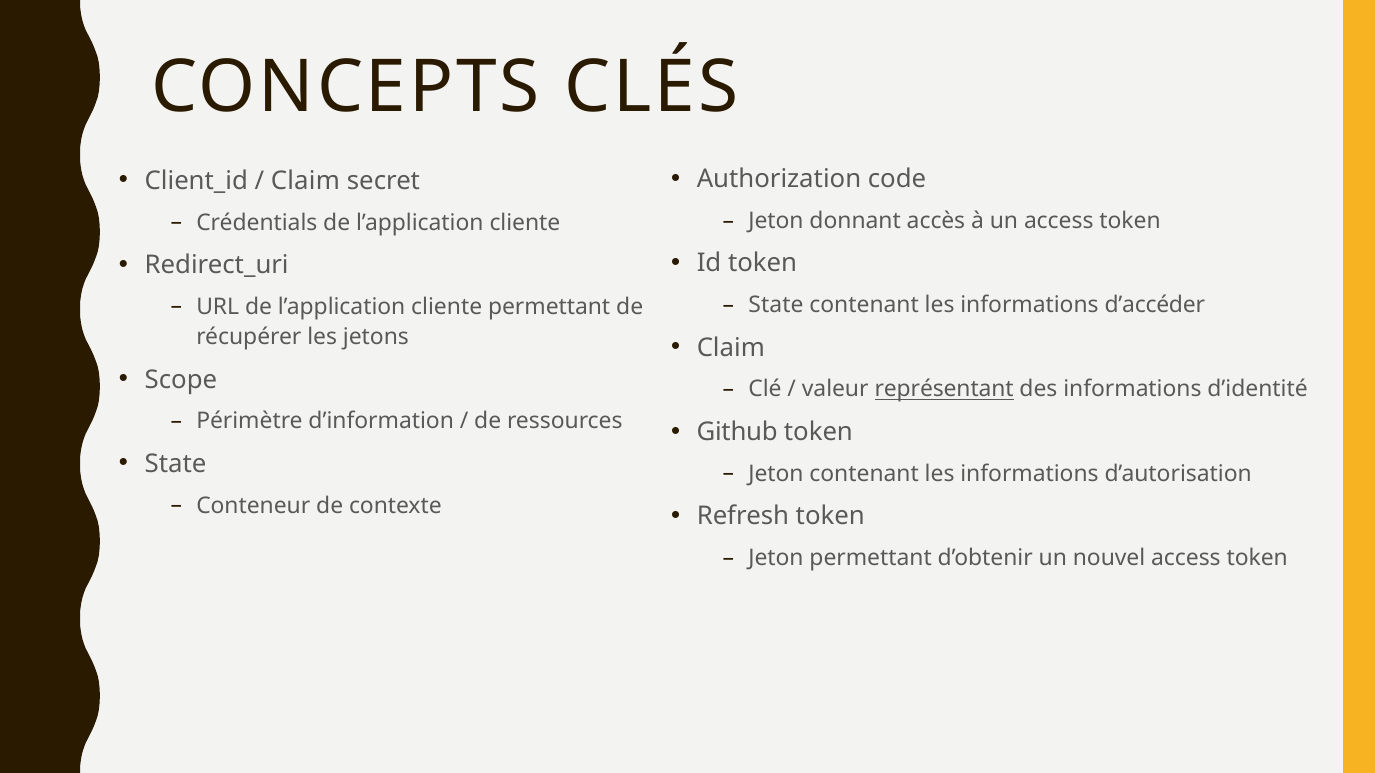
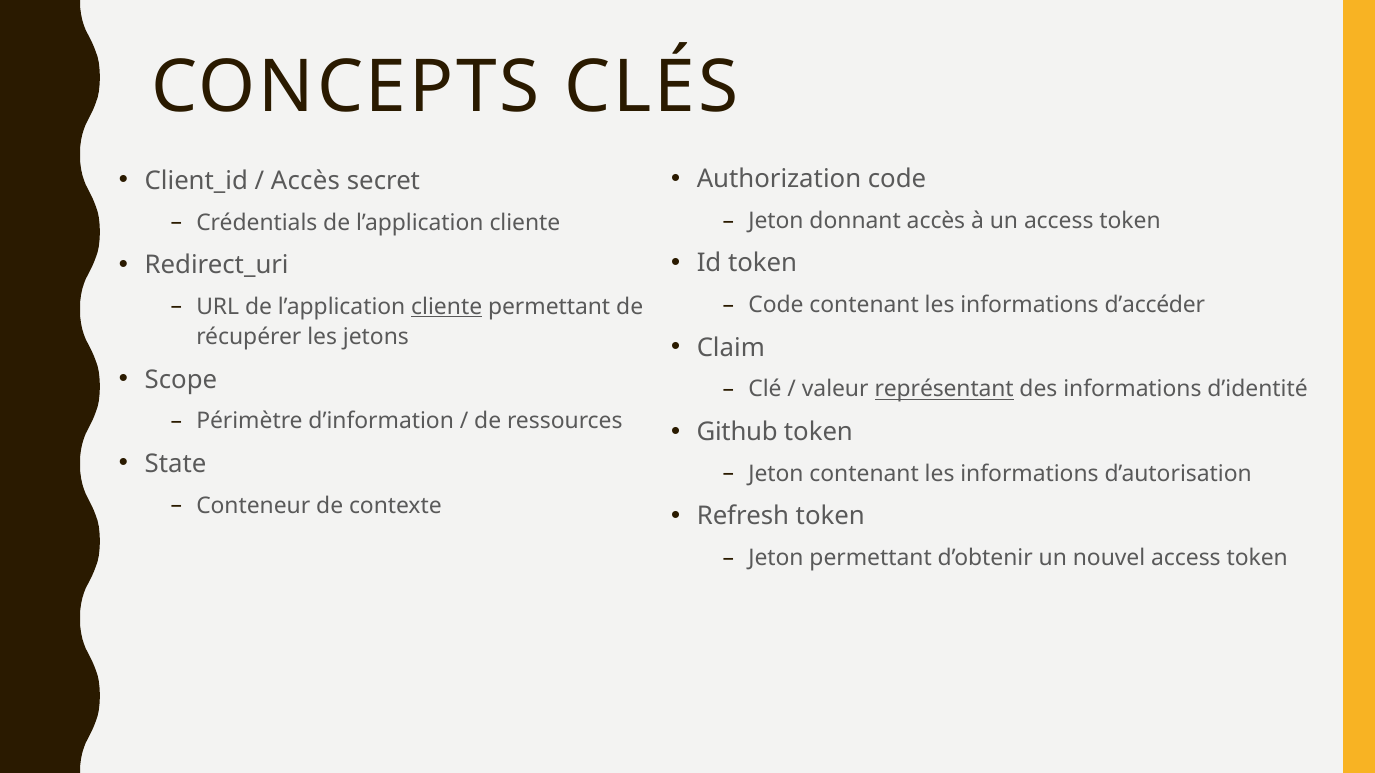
Claim: Claim -> Accès (305, 181)
State: State -> Code (776, 305)
cliente underline: none -> present (447, 307)
